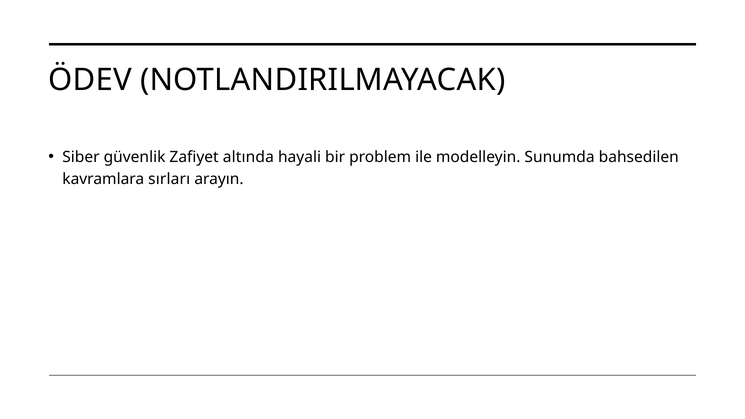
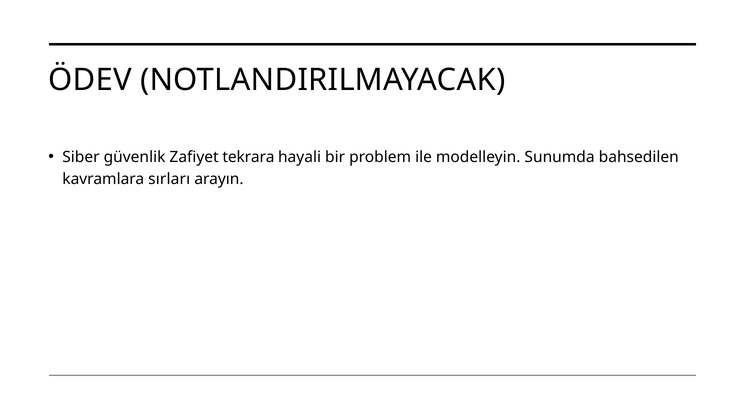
altında: altında -> tekrara (248, 157)
